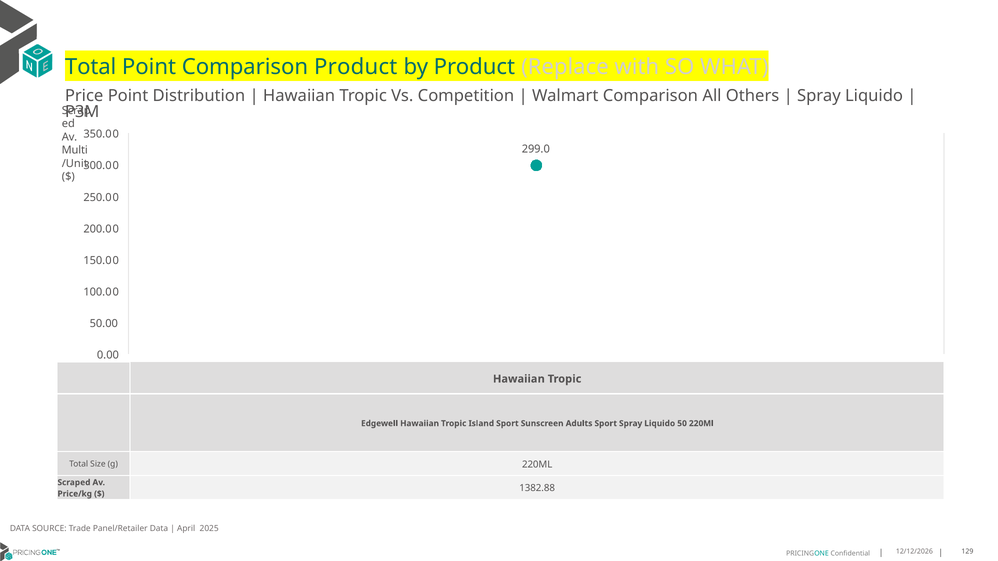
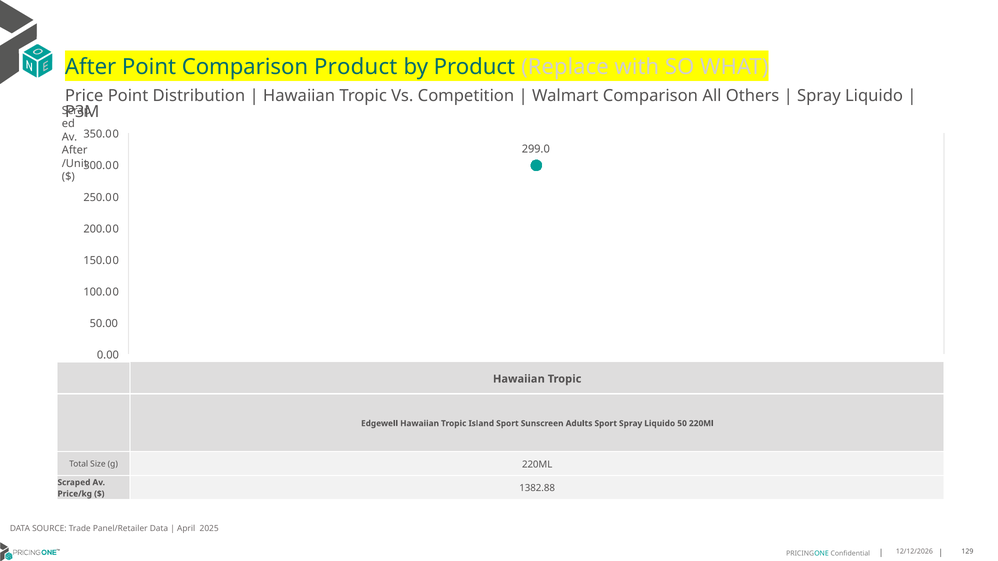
Total: Total -> After (91, 67)
Multi: Multi -> After (75, 150)
